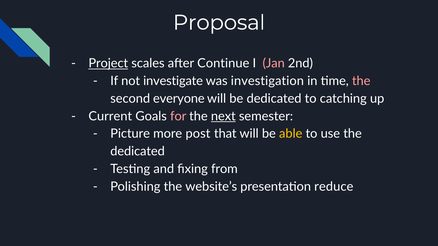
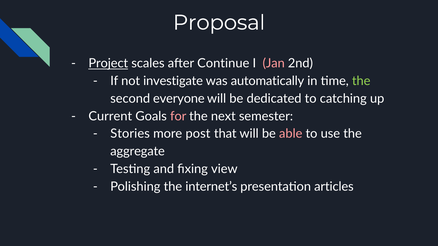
investigation: investigation -> automatically (268, 81)
the colour: pink -> light green (361, 81)
next underline: present -> none (223, 116)
Picture: Picture -> Stories (130, 134)
able colour: yellow -> pink (291, 134)
dedicated: dedicated -> aggregate (138, 152)
from: from -> view (224, 169)
website’s: website’s -> internet’s (211, 187)
reduce: reduce -> articles (334, 187)
